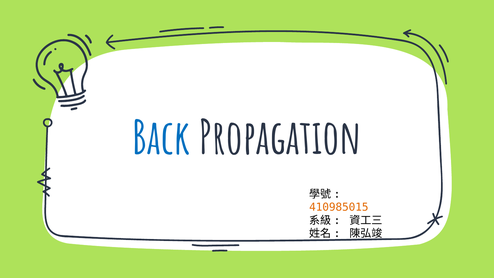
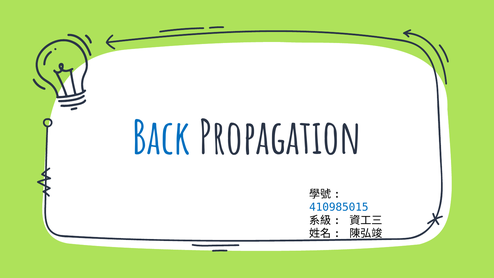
410985015 colour: orange -> blue (339, 207)
